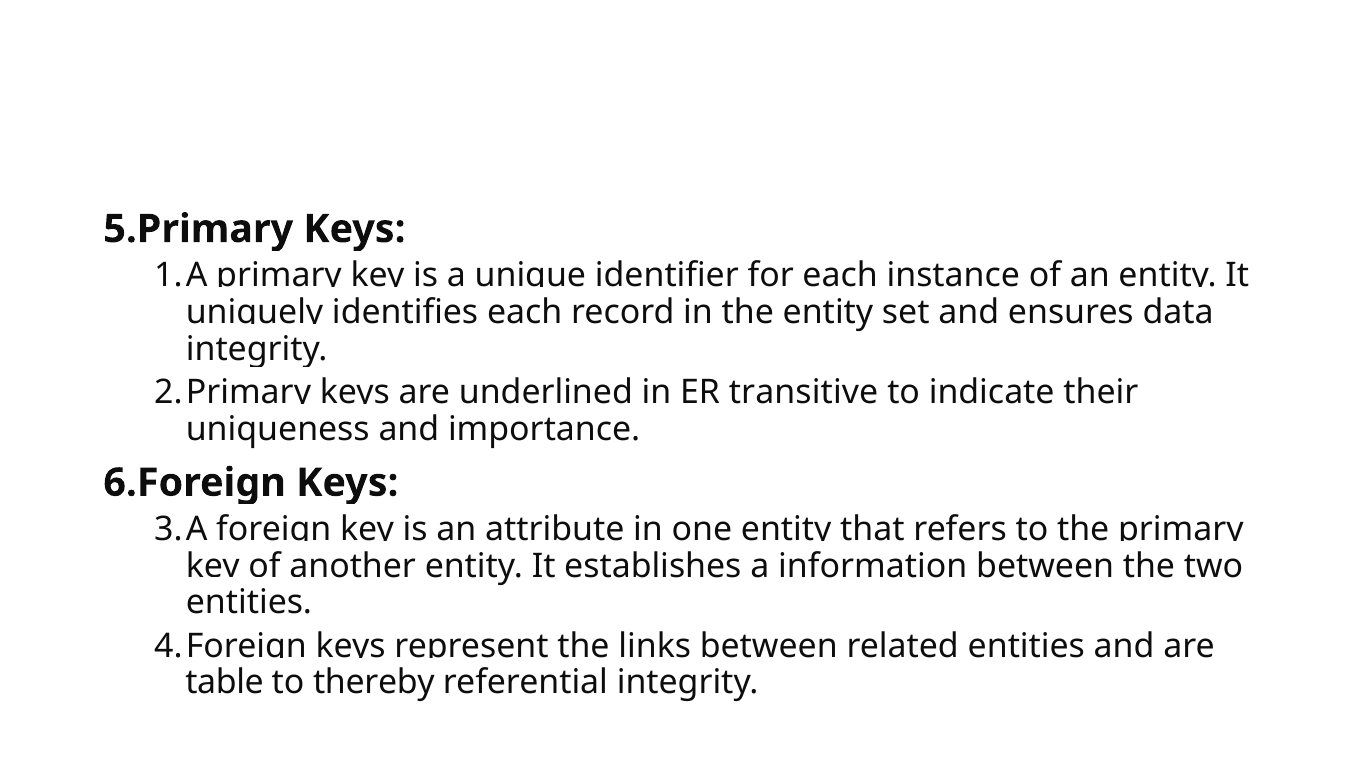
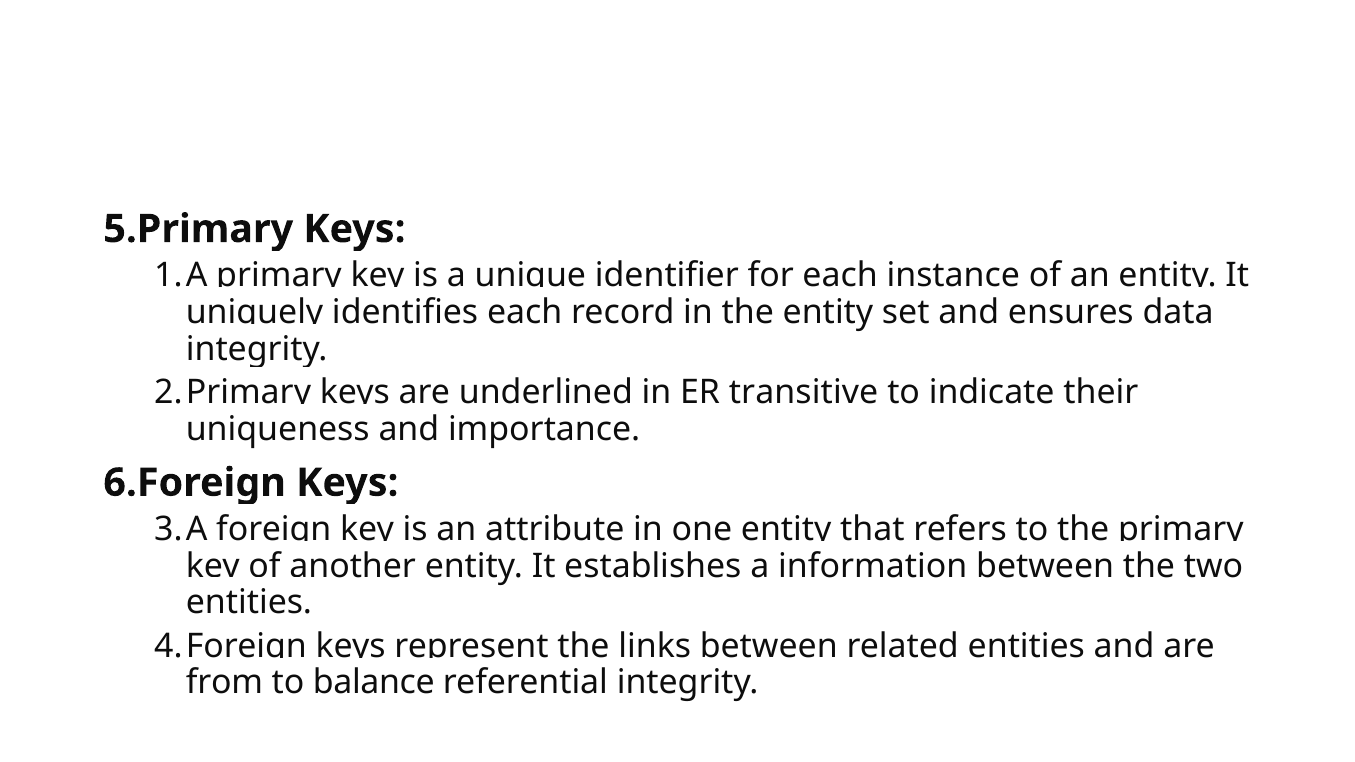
table: table -> from (224, 683)
thereby: thereby -> balance (374, 683)
